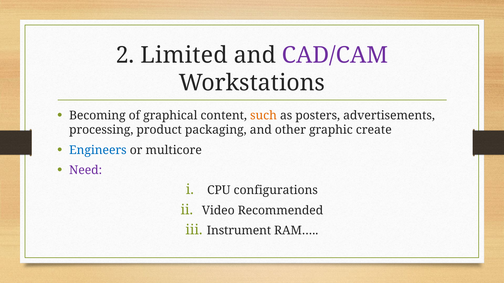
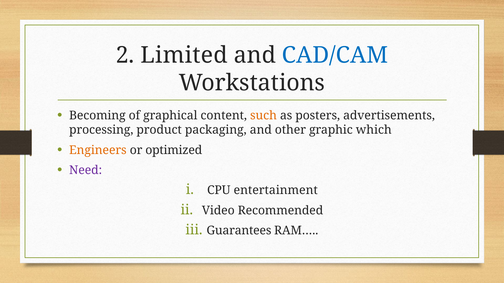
CAD/CAM colour: purple -> blue (335, 55)
create: create -> which (374, 130)
Engineers colour: blue -> orange (98, 150)
multicore: multicore -> optimized (174, 150)
configurations: configurations -> entertainment (276, 191)
Instrument: Instrument -> Guarantees (239, 231)
